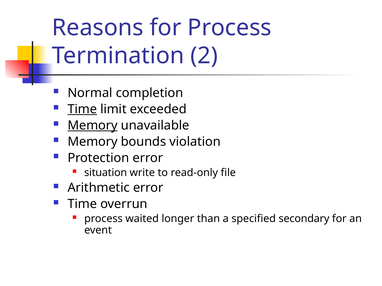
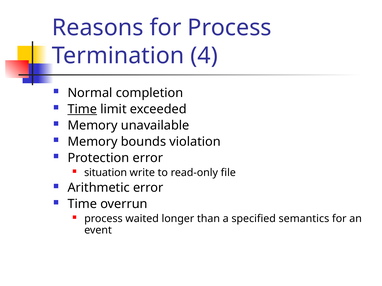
2: 2 -> 4 (204, 56)
Memory underline: present -> none (93, 126)
secondary: secondary -> semantics (304, 219)
